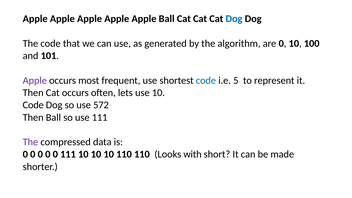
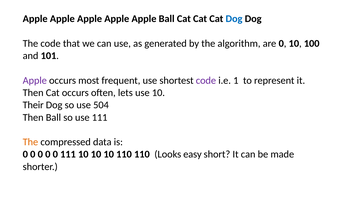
code colour: blue -> purple (206, 80)
5: 5 -> 1 (236, 80)
Code: Code -> Their (33, 105)
572: 572 -> 504 (101, 105)
The colour: purple -> orange (30, 142)
with: with -> easy (192, 154)
